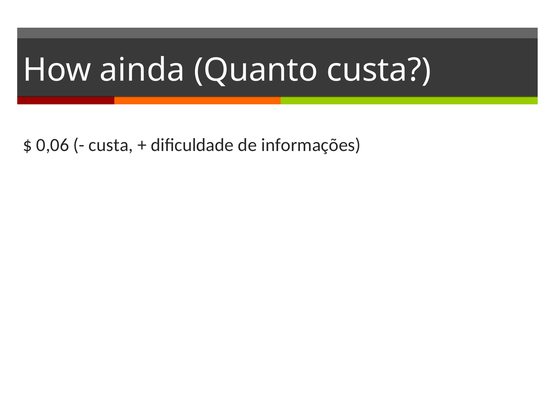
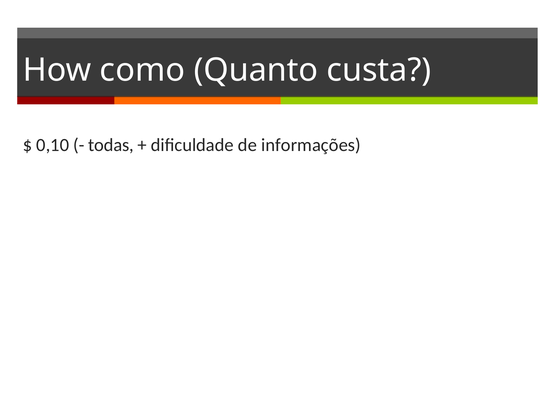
ainda: ainda -> como (142, 70)
0,06: 0,06 -> 0,10 (53, 145)
custa: custa -> todas (111, 145)
